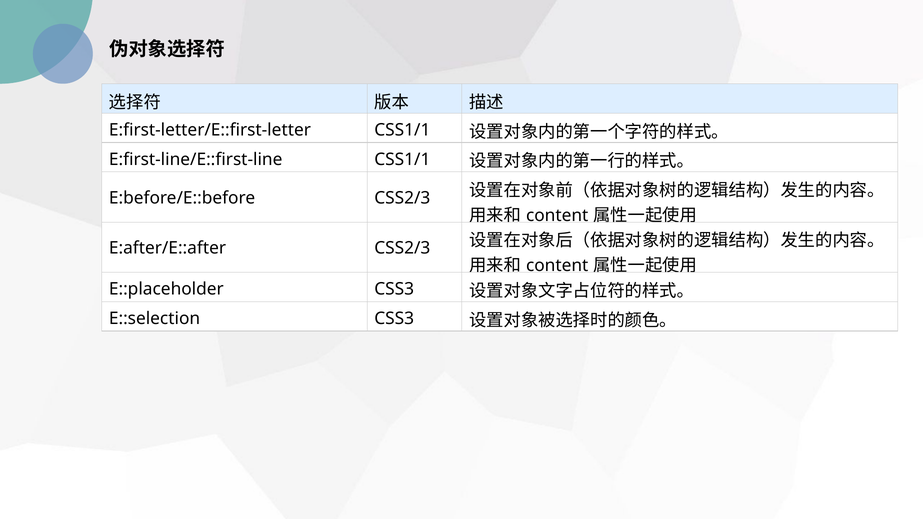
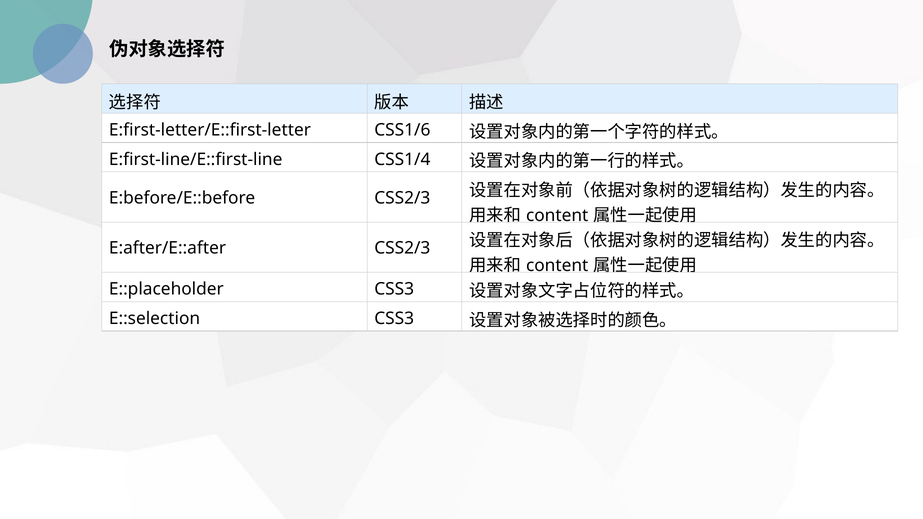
E:first-letter/E::first-letter CSS1/1: CSS1/1 -> CSS1/6 (402, 130)
E:first-line/E::first-line CSS1/1: CSS1/1 -> CSS1/4 (402, 160)
